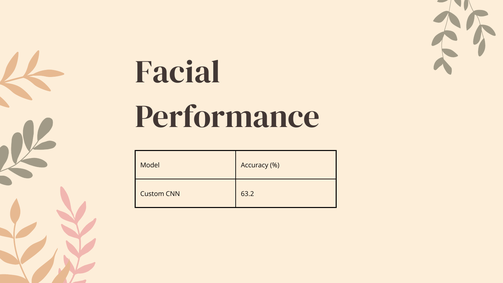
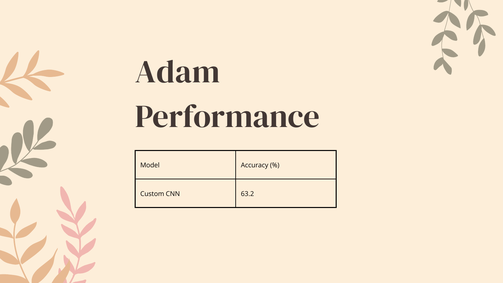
Facial: Facial -> Adam (178, 72)
